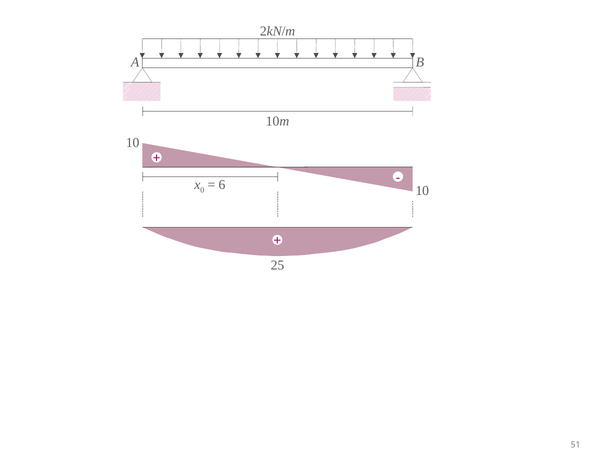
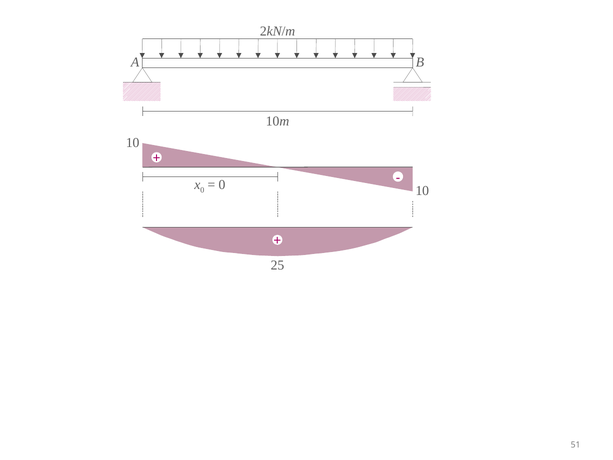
6: 6 -> 0 (222, 185)
